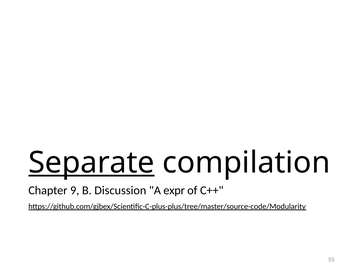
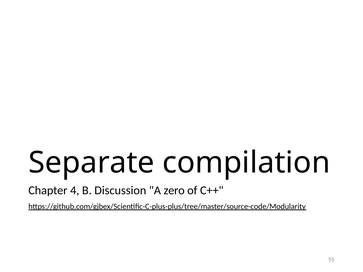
Separate underline: present -> none (91, 163)
9: 9 -> 4 (75, 190)
expr: expr -> zero (174, 190)
